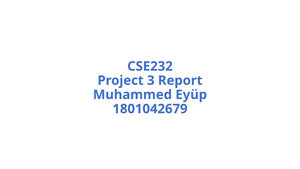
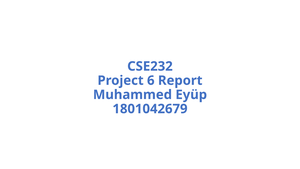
3: 3 -> 6 (151, 80)
